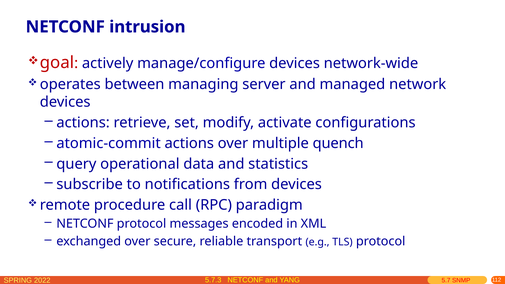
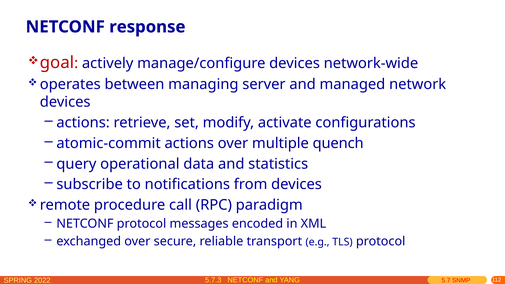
intrusion: intrusion -> response (147, 27)
